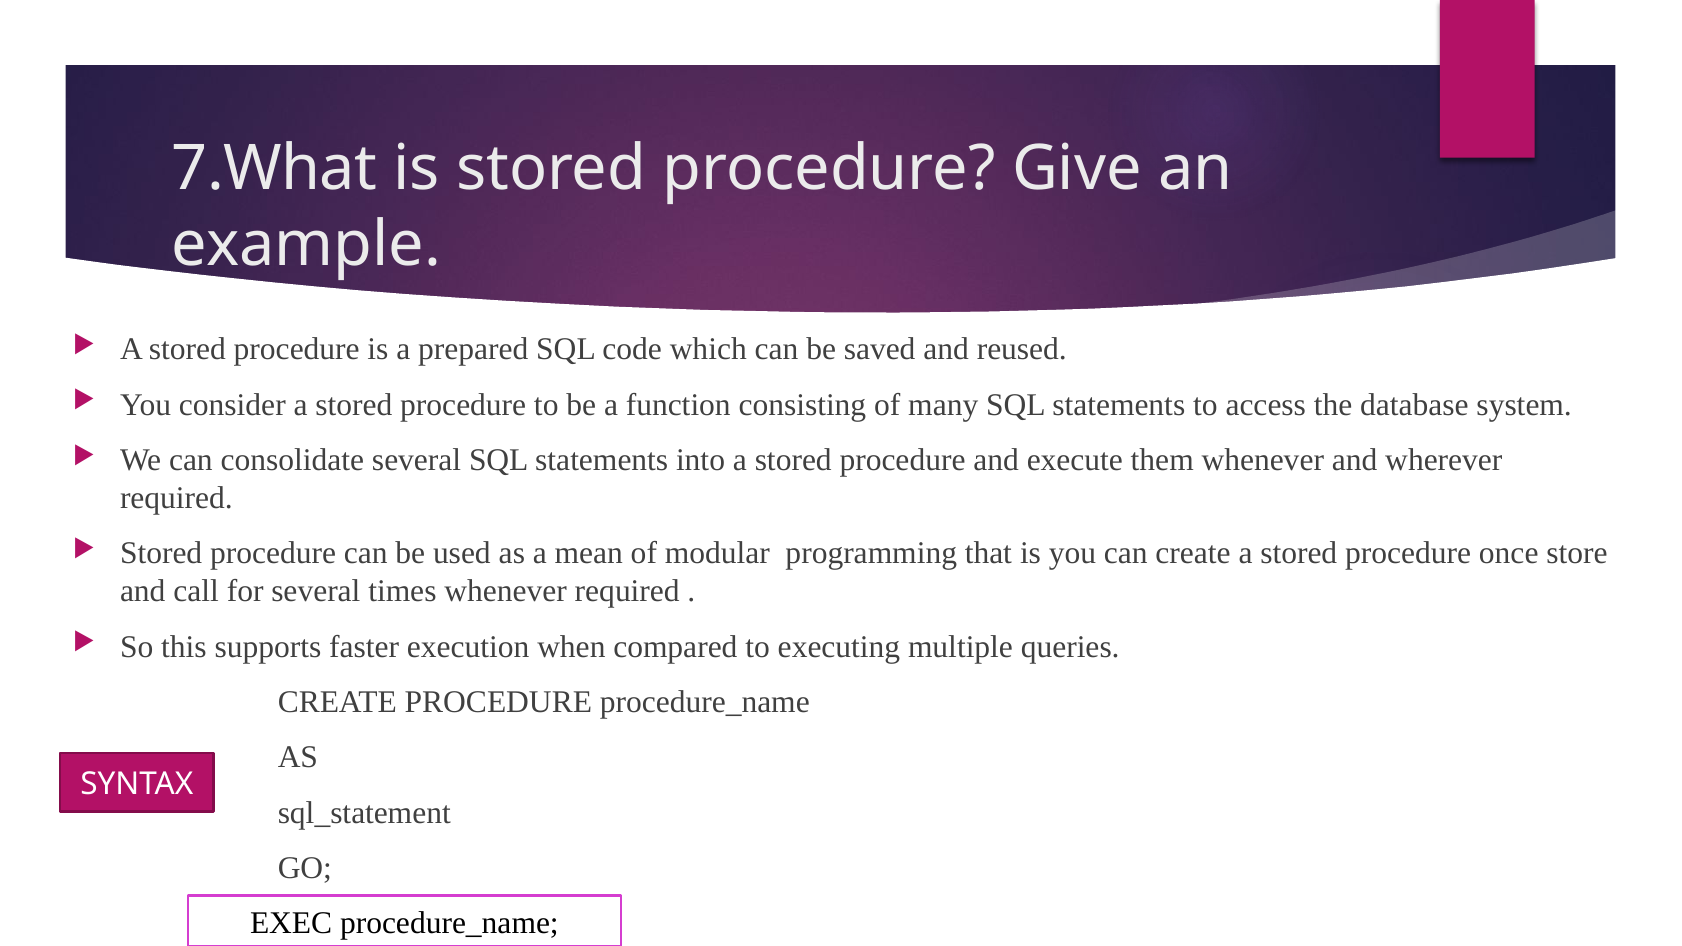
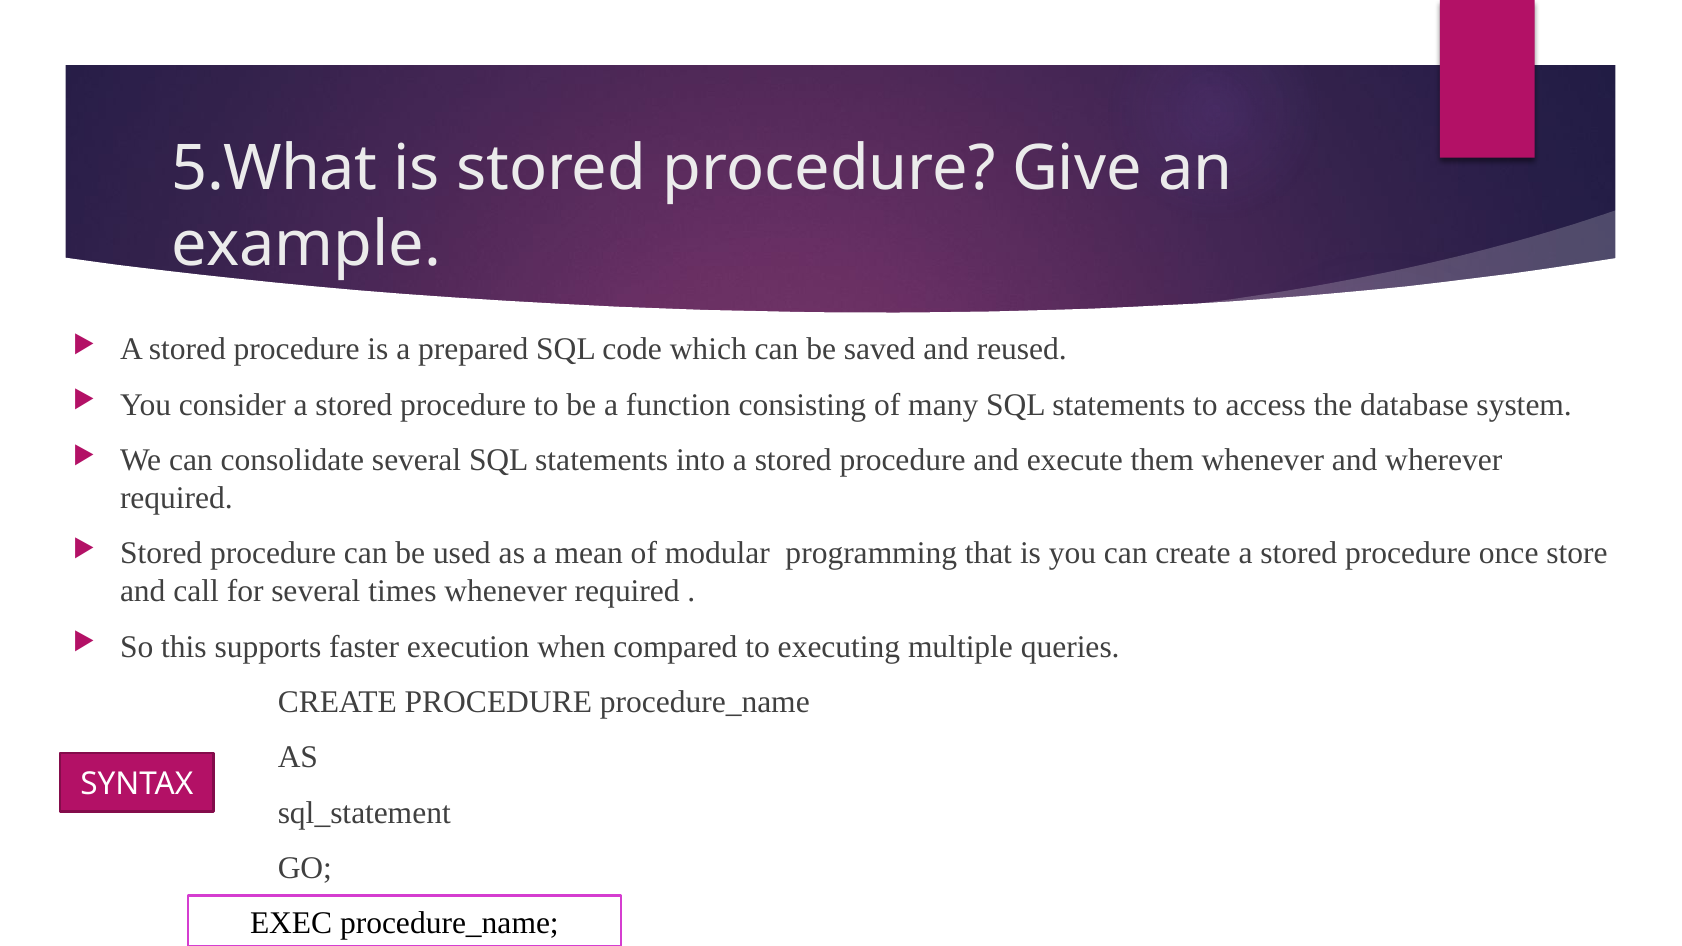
7.What: 7.What -> 5.What (275, 169)
